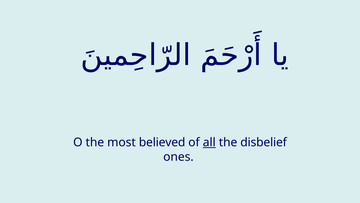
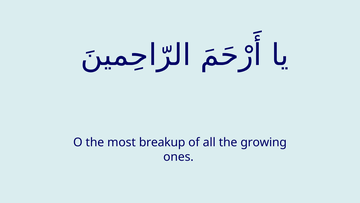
believed: believed -> breakup (162, 142)
all underline: present -> none (209, 142)
disbelief: disbelief -> growing (264, 142)
